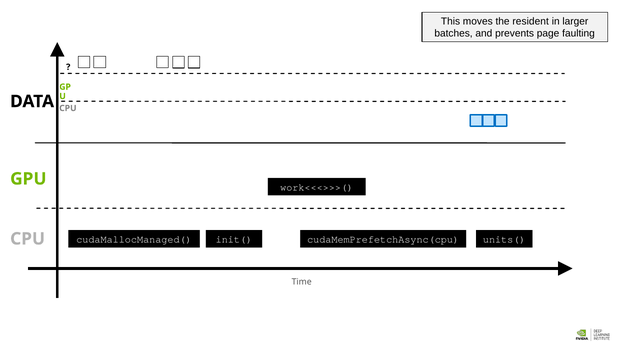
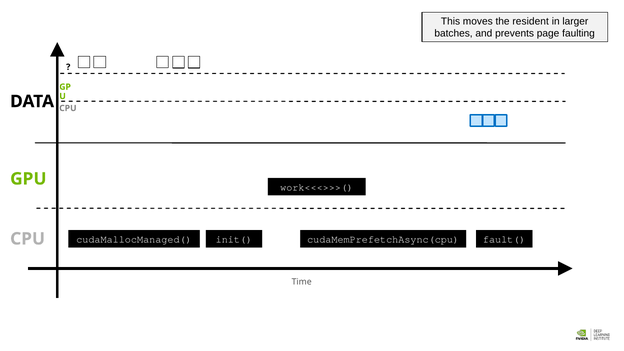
units(: units( -> fault( (504, 240)
